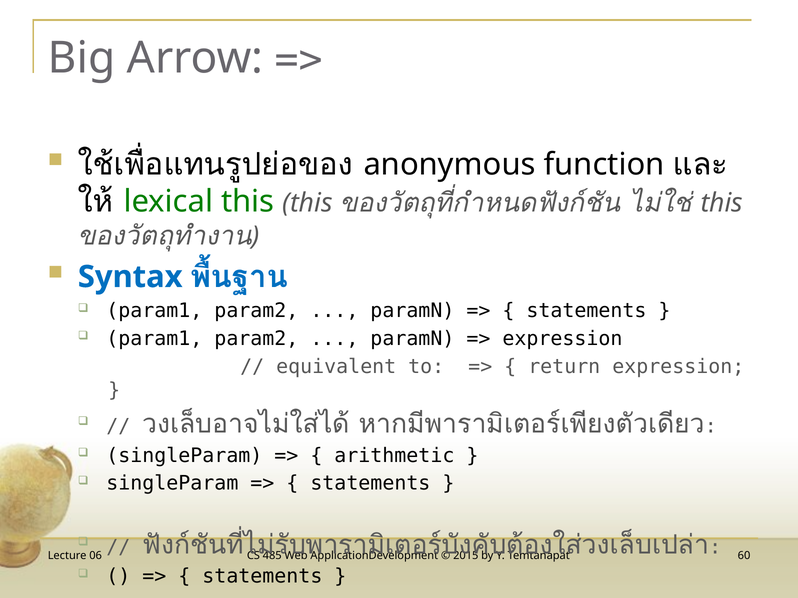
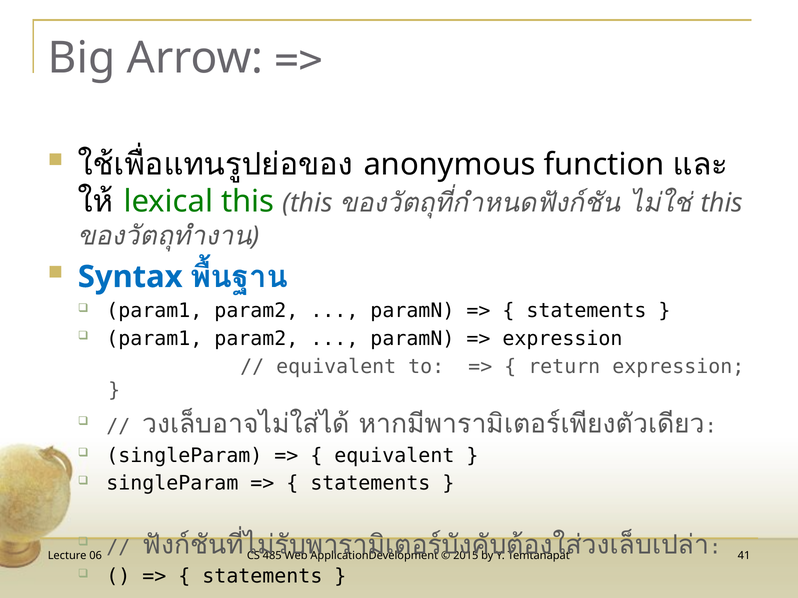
arithmetic: arithmetic -> equivalent (394, 456)
60: 60 -> 41 (744, 556)
